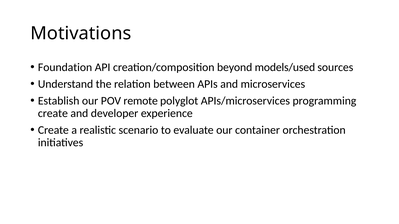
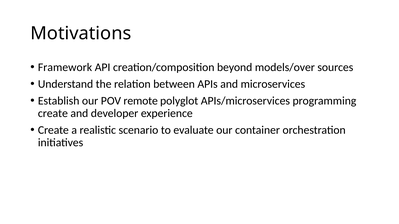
Foundation: Foundation -> Framework (65, 67)
models/used: models/used -> models/over (285, 67)
